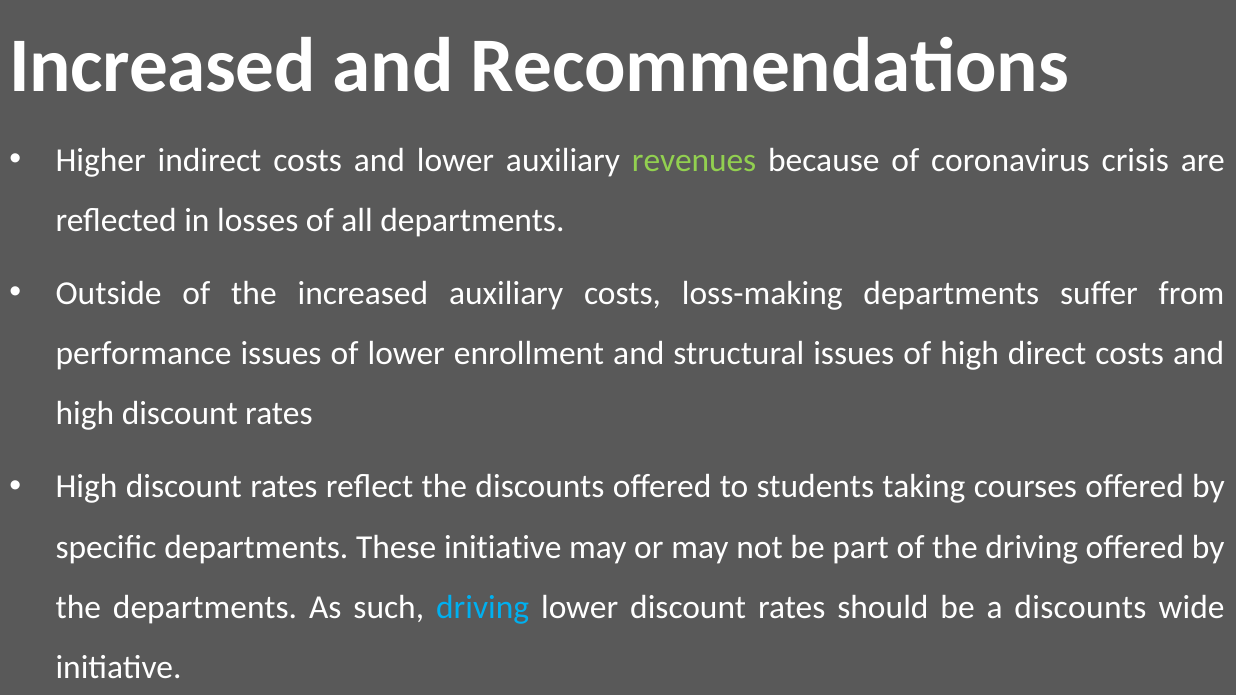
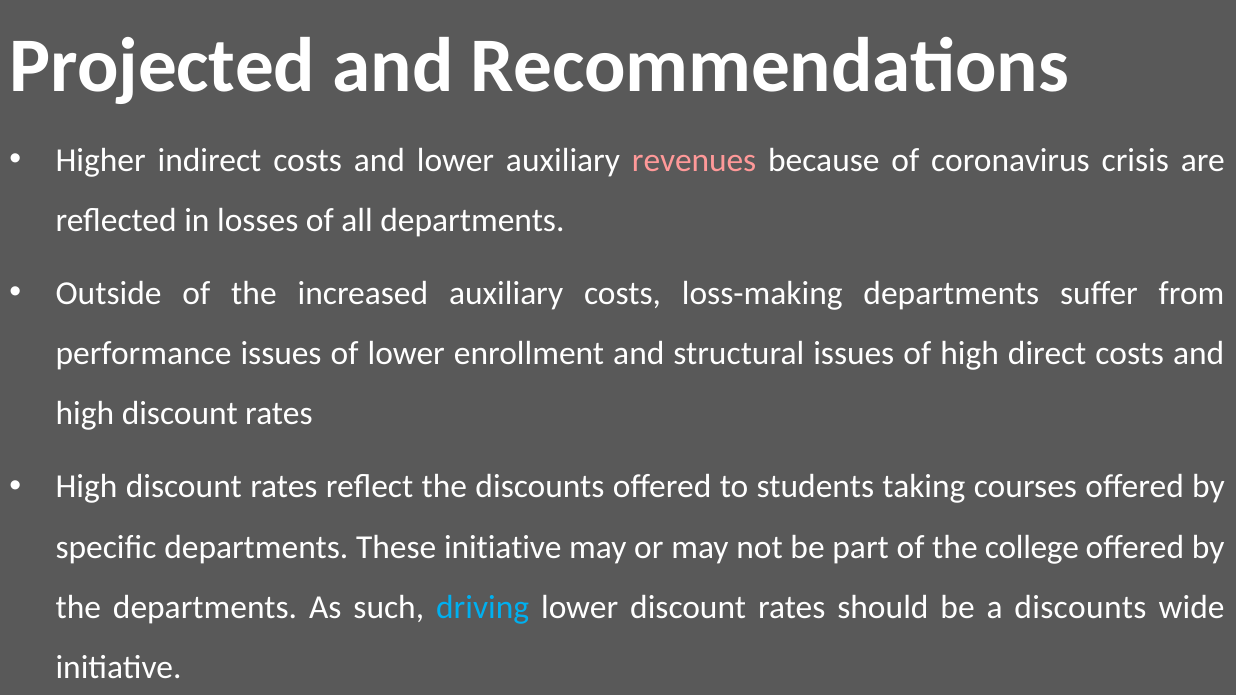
Increased: Increased -> Projected (162, 66)
revenues colour: light green -> pink (694, 160)
the driving: driving -> college (1032, 547)
